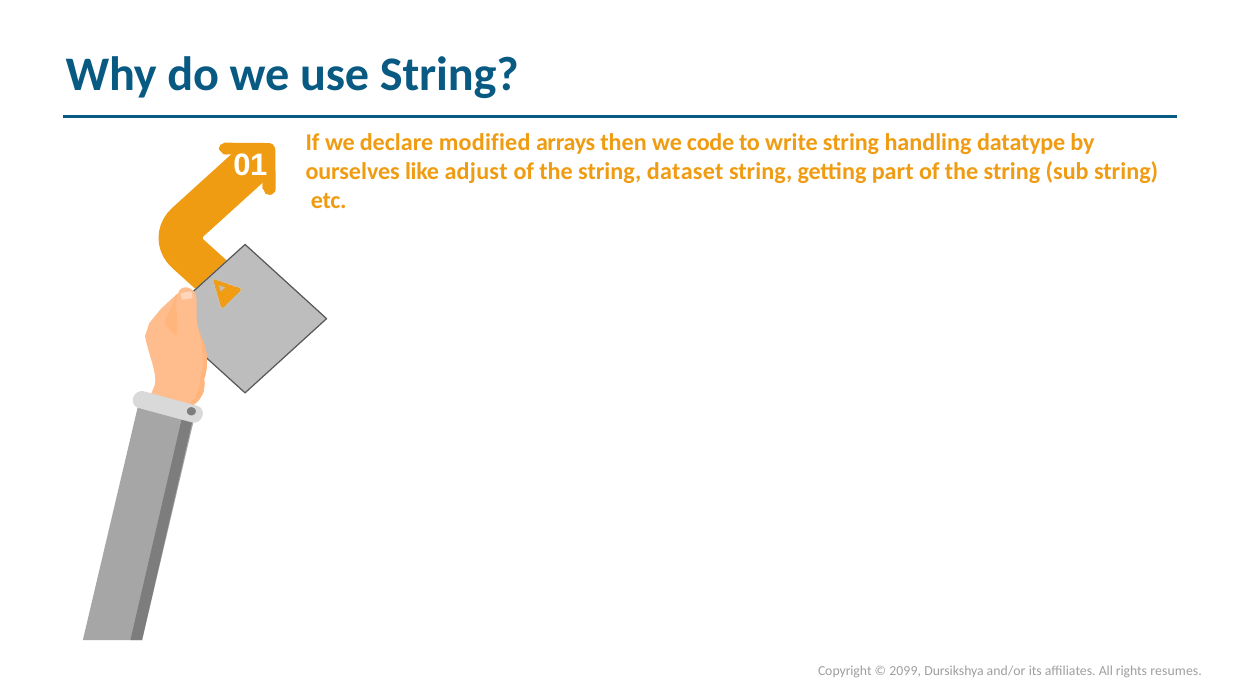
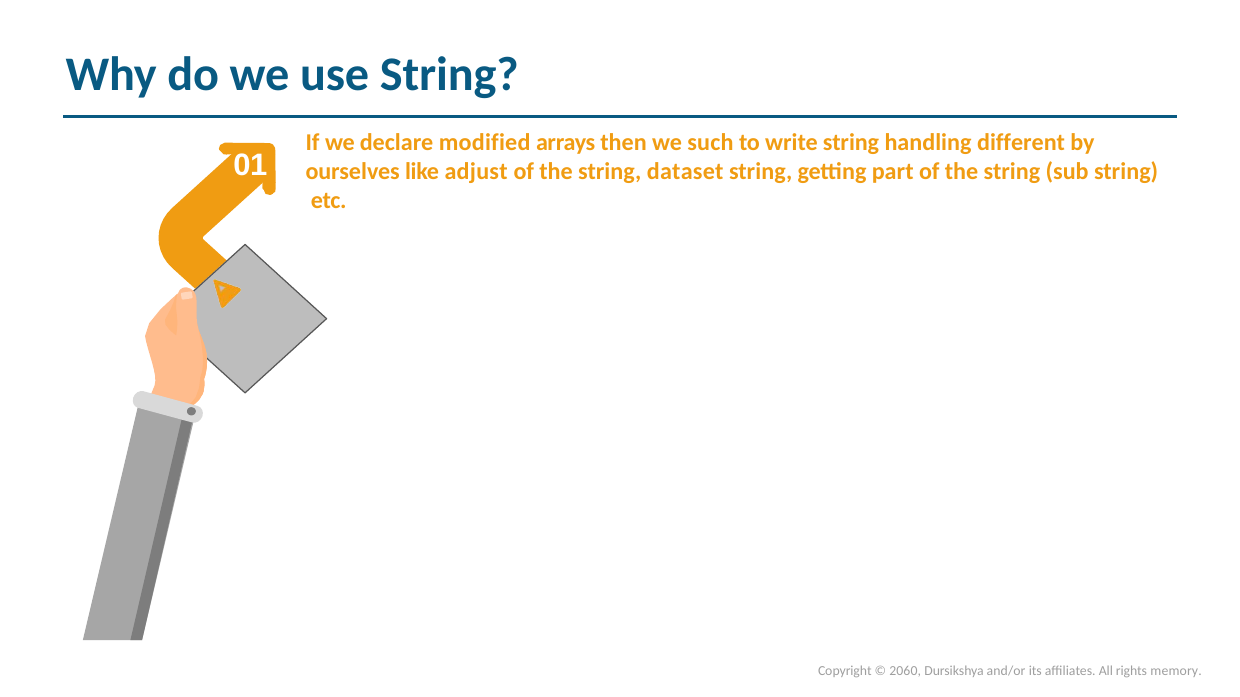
code: code -> such (710, 142)
datatype: datatype -> different (1021, 142)
2099: 2099 -> 2060 (905, 671)
resumes: resumes -> memory (1176, 671)
